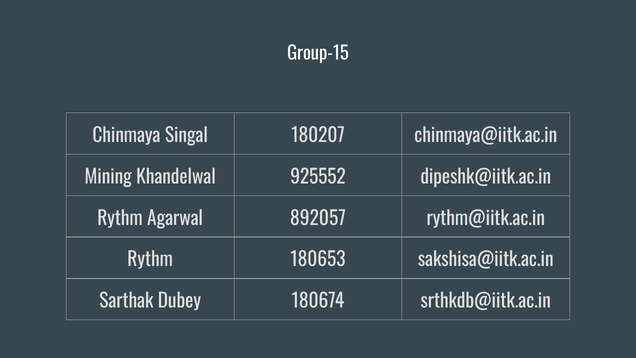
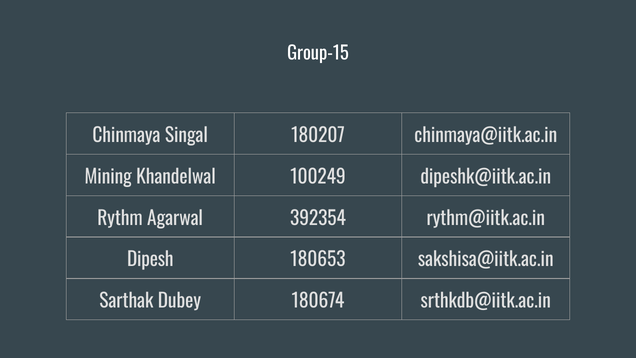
925552: 925552 -> 100249 (318, 177)
892057: 892057 -> 392354 (318, 218)
Rythm: Rythm -> Dipesh (150, 260)
